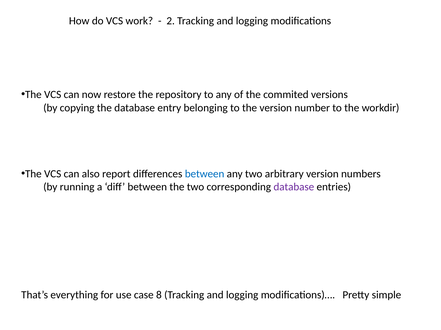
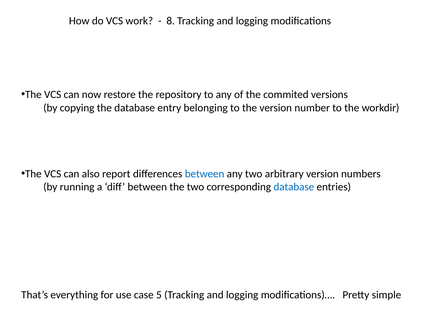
2: 2 -> 8 (171, 21)
database colour: purple -> blue (294, 187)
8: 8 -> 5 (159, 295)
